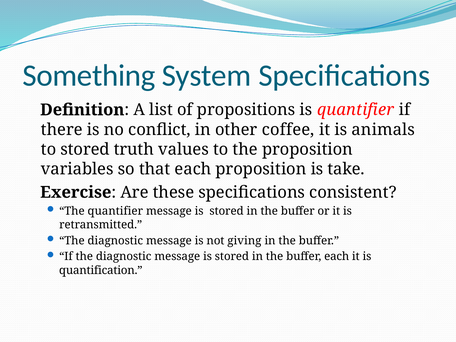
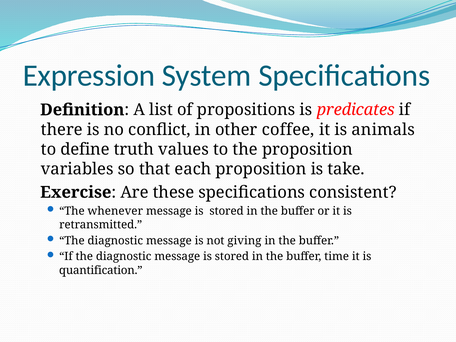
Something: Something -> Expression (89, 76)
is quantifier: quantifier -> predicates (356, 110)
to stored: stored -> define (85, 149)
The quantifier: quantifier -> whenever (115, 211)
buffer each: each -> time (337, 257)
